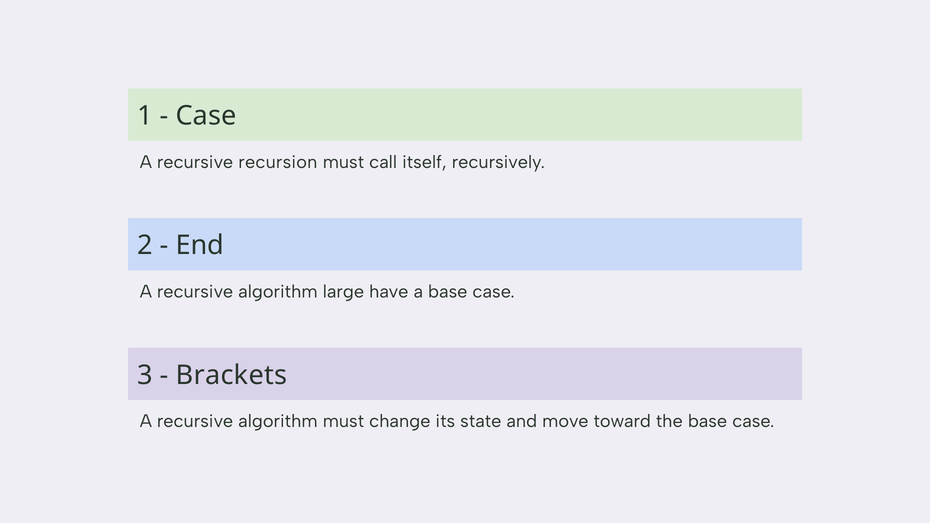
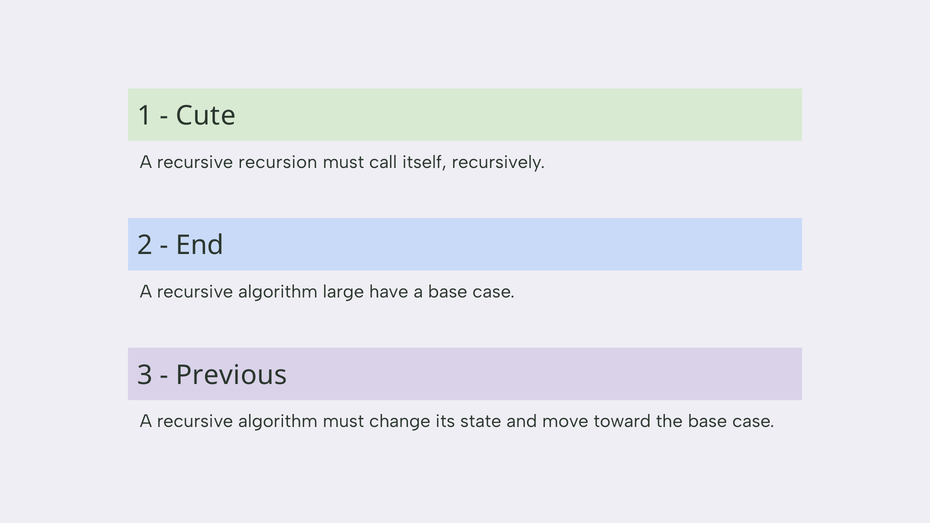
Case: Case -> Cute (206, 116)
Brackets: Brackets -> Previous (231, 375)
